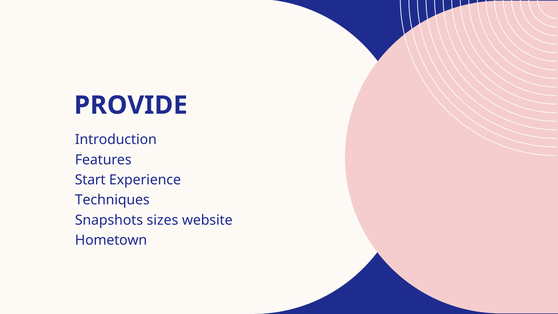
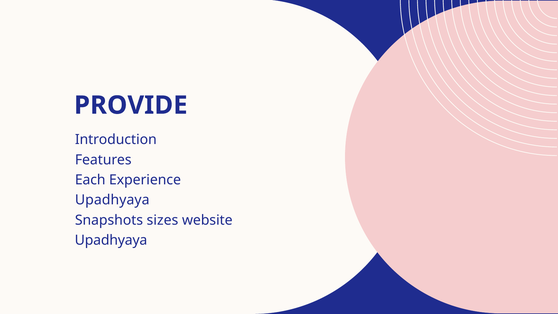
Start: Start -> Each (90, 180)
Techniques: Techniques -> Upadhyaya (112, 200)
Hometown: Hometown -> Upadhyaya (111, 240)
